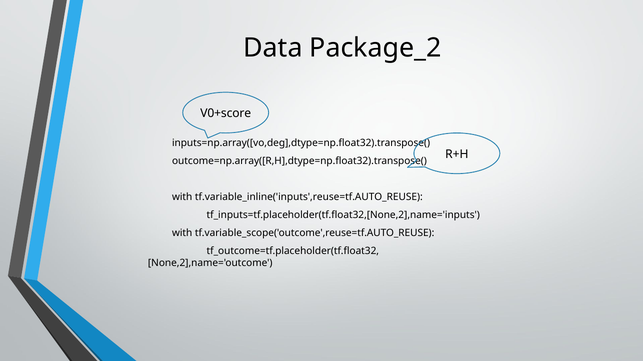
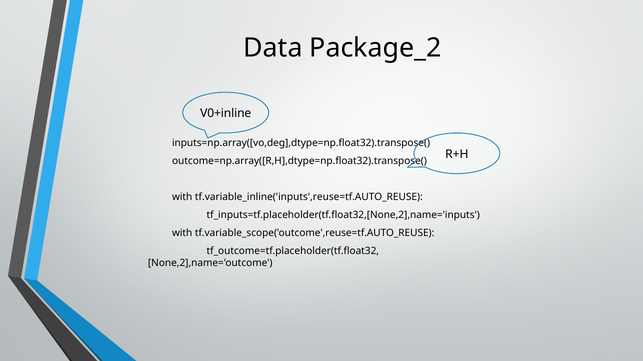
V0+score: V0+score -> V0+inline (226, 114)
